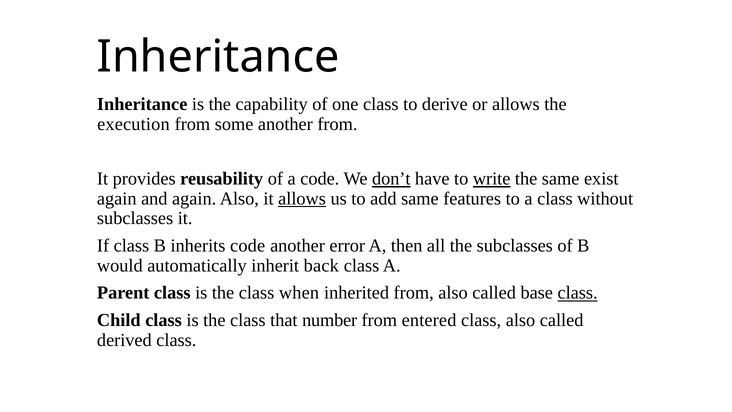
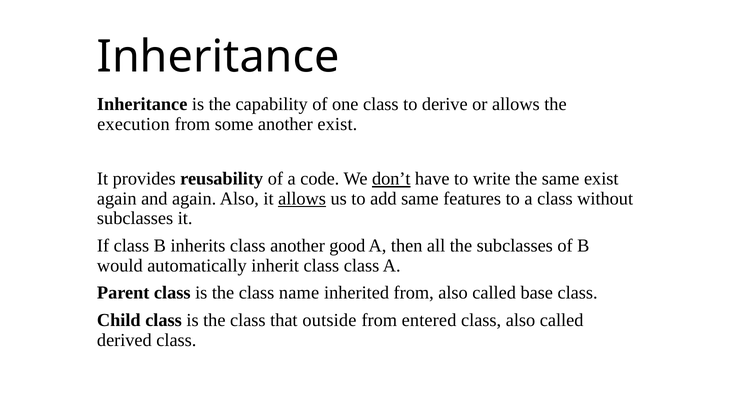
another from: from -> exist (337, 124)
write underline: present -> none (492, 179)
inherits code: code -> class (248, 246)
error: error -> good (347, 246)
inherit back: back -> class (321, 265)
when: when -> name (299, 293)
class underline: present -> none (578, 293)
number: number -> outside (329, 320)
